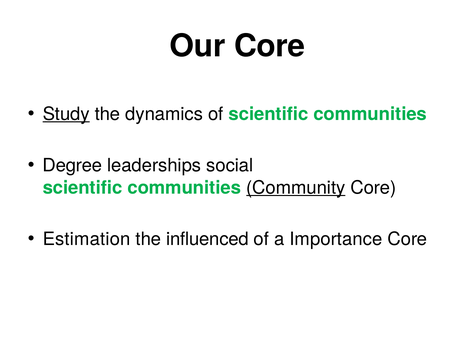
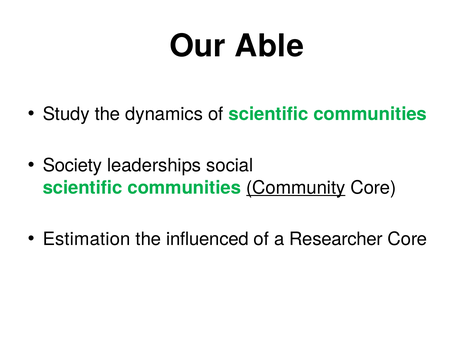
Our Core: Core -> Able (269, 46)
Study underline: present -> none (66, 114)
Degree: Degree -> Society (72, 166)
Importance: Importance -> Researcher (336, 240)
